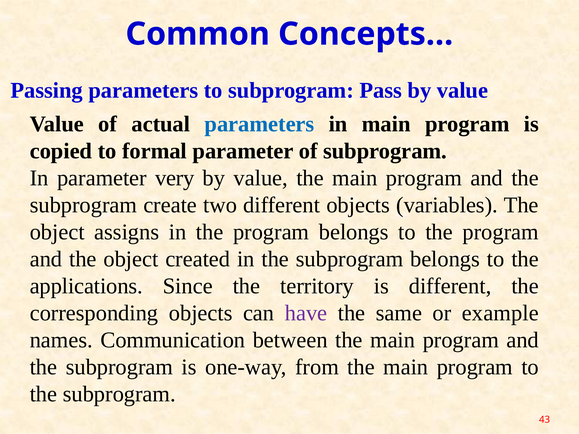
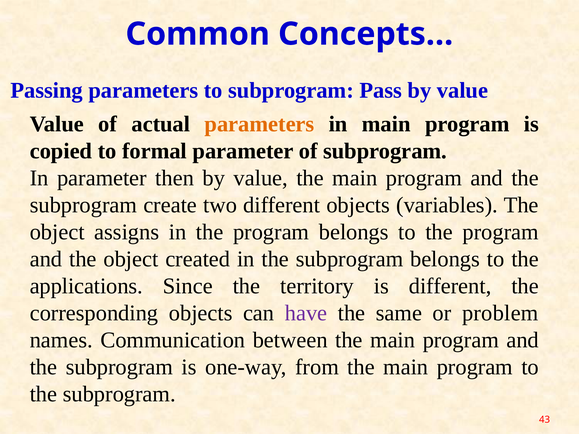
parameters colour: blue -> orange (259, 124)
very: very -> then (175, 178)
example: example -> problem (500, 313)
